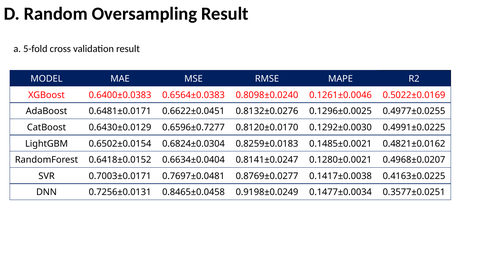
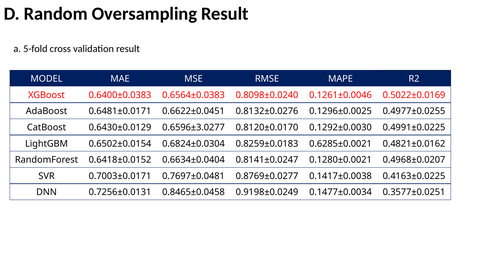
0.6596±0.7277: 0.6596±0.7277 -> 0.6596±3.0277 (193, 127)
0.1485±0.0021: 0.1485±0.0021 -> 0.6285±0.0021 (340, 143)
